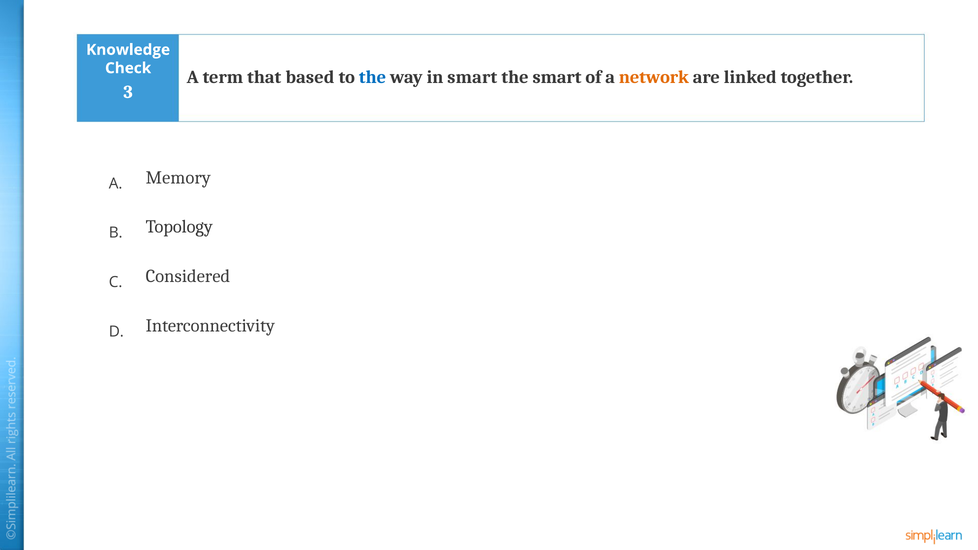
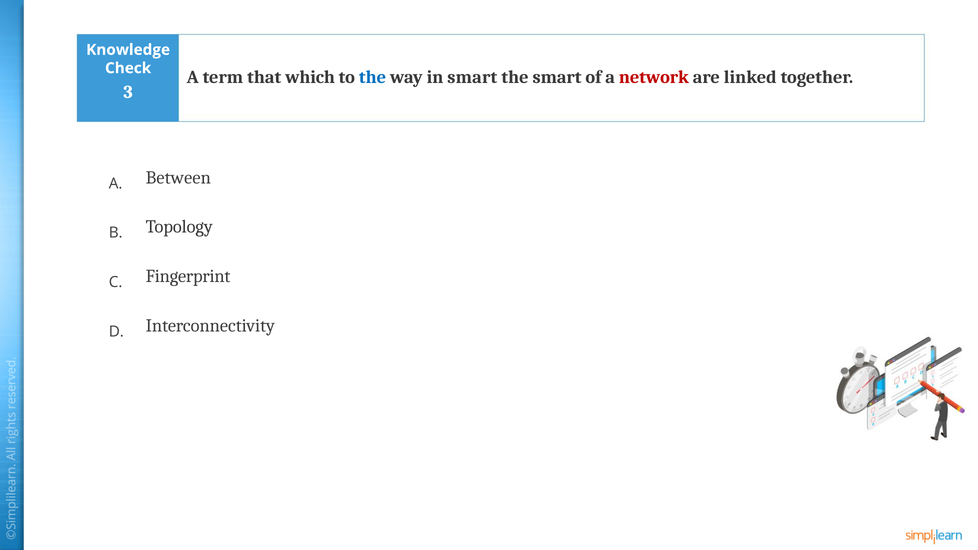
based: based -> which (310, 77)
network colour: orange -> red (654, 77)
Memory: Memory -> Between (178, 178)
Considered: Considered -> Fingerprint (188, 276)
